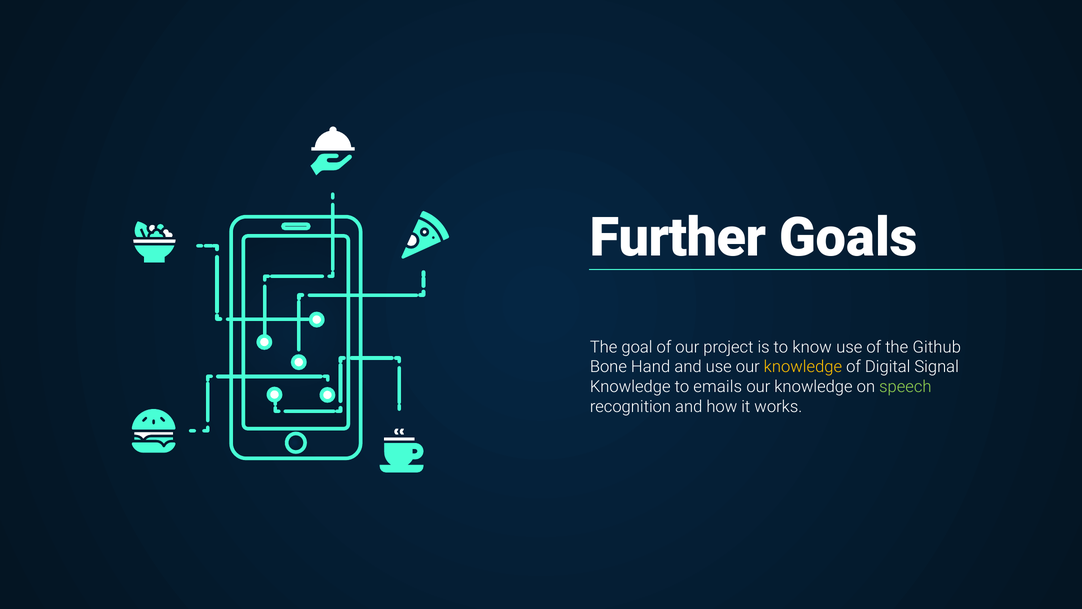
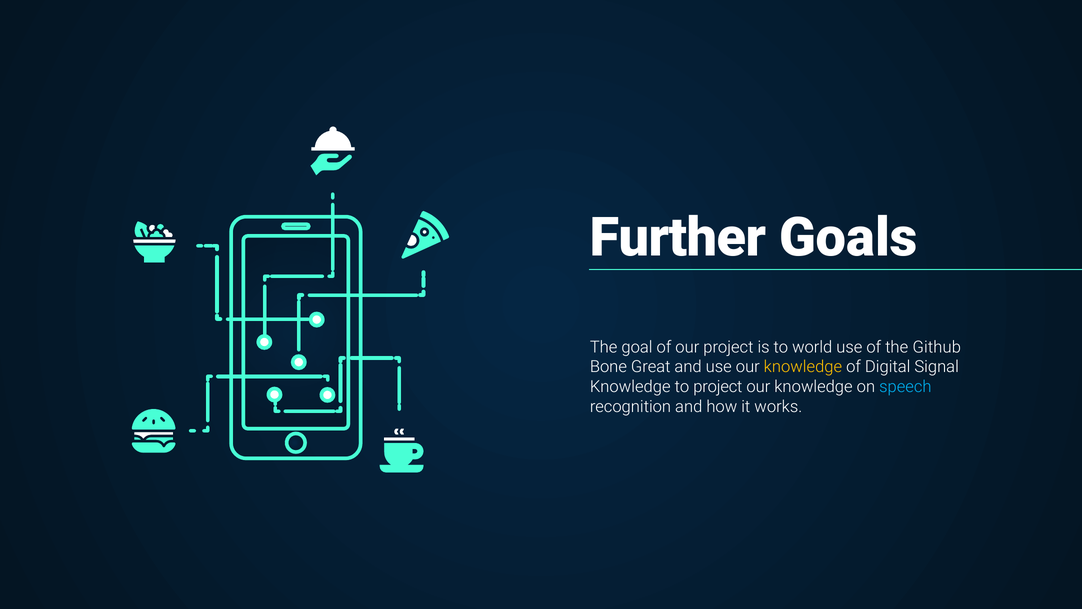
know: know -> world (812, 347)
Hand: Hand -> Great (651, 367)
to emails: emails -> project (718, 387)
speech colour: light green -> light blue (905, 387)
